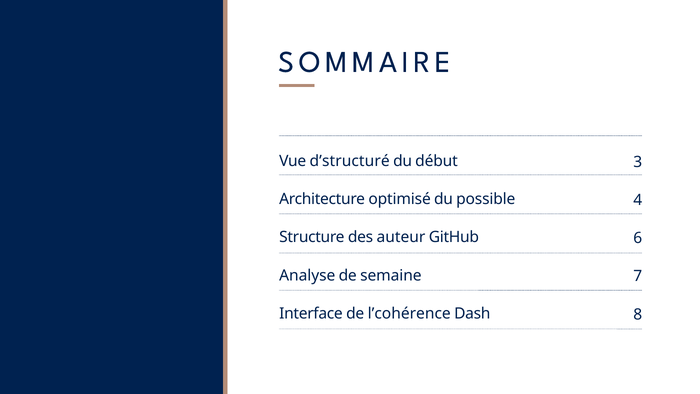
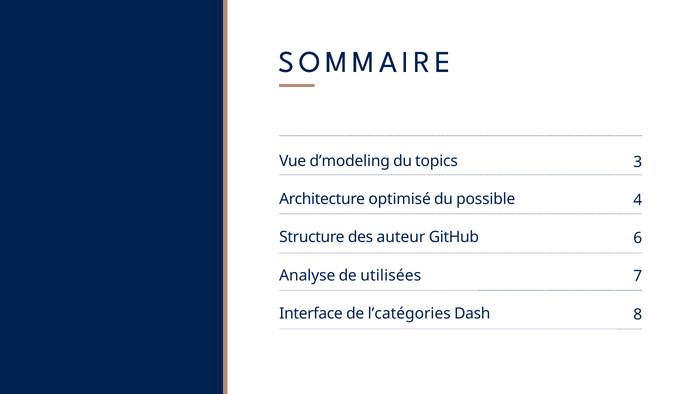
d’structuré: d’structuré -> d’modeling (350, 161)
début: début -> topics (437, 161)
semaine: semaine -> utilisées (391, 275)
l’cohérence: l’cohérence -> l’catégories (409, 313)
